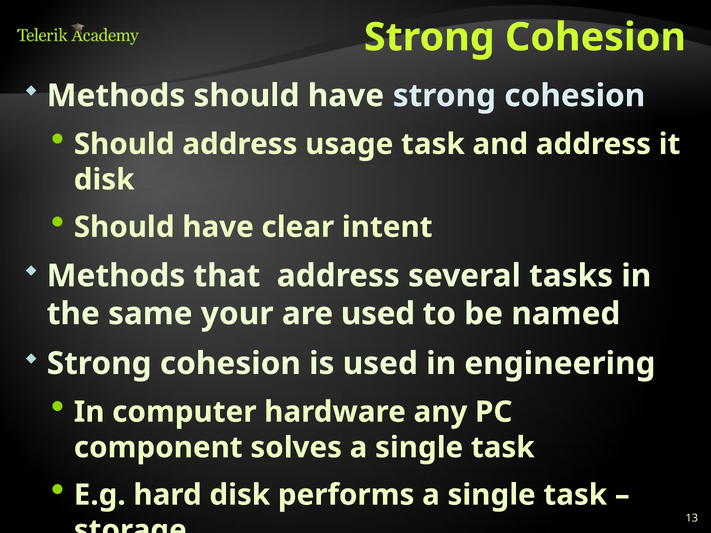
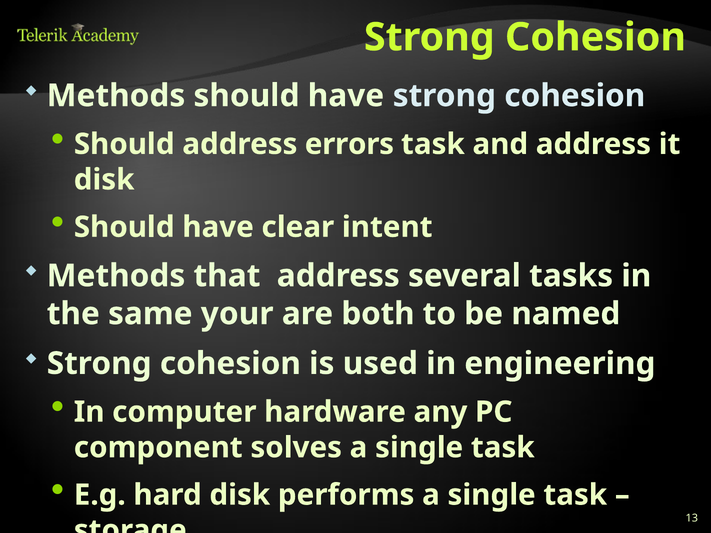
usage: usage -> errors (349, 144)
are used: used -> both (378, 314)
